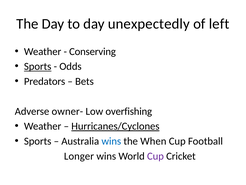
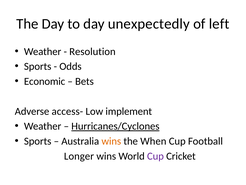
Conserving: Conserving -> Resolution (92, 51)
Sports underline: present -> none (38, 66)
Predators: Predators -> Economic (45, 81)
owner-: owner- -> access- (67, 111)
overfishing: overfishing -> implement (129, 111)
wins colour: blue -> orange (111, 141)
